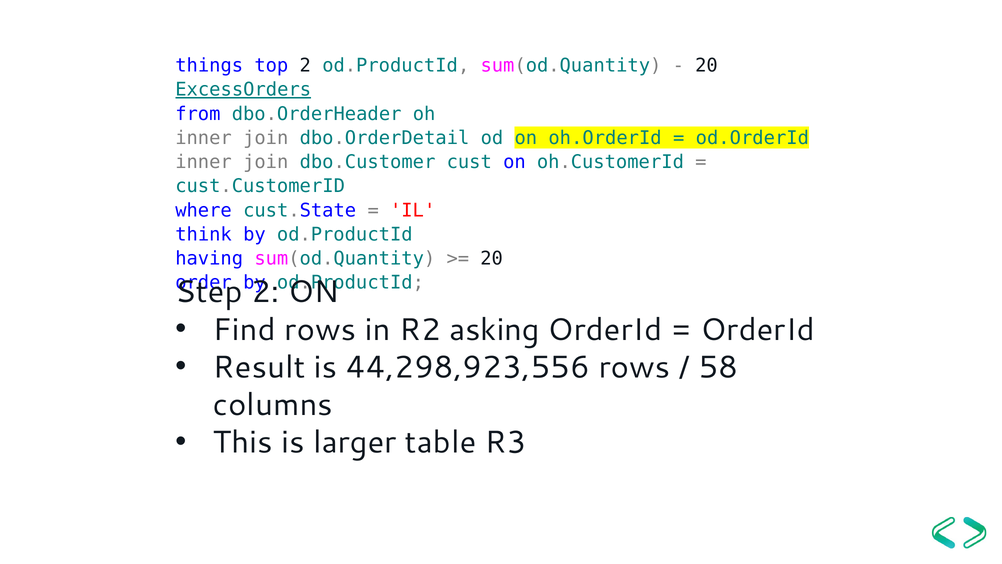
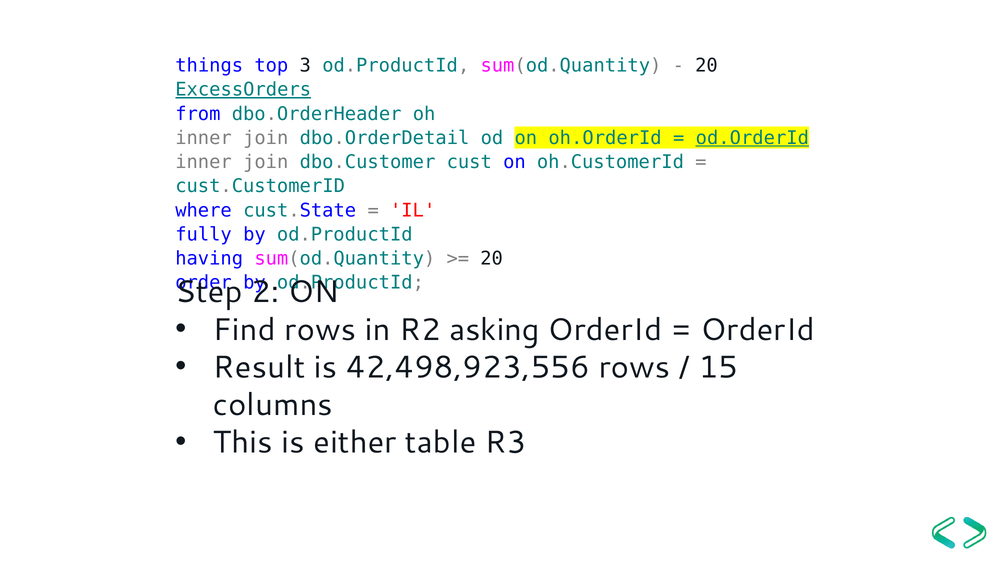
top 2: 2 -> 3 (305, 66)
od.OrderId underline: none -> present (752, 138)
think: think -> fully (204, 234)
44,298,923,556: 44,298,923,556 -> 42,498,923,556 (468, 367)
58: 58 -> 15 (718, 367)
larger: larger -> either (355, 442)
